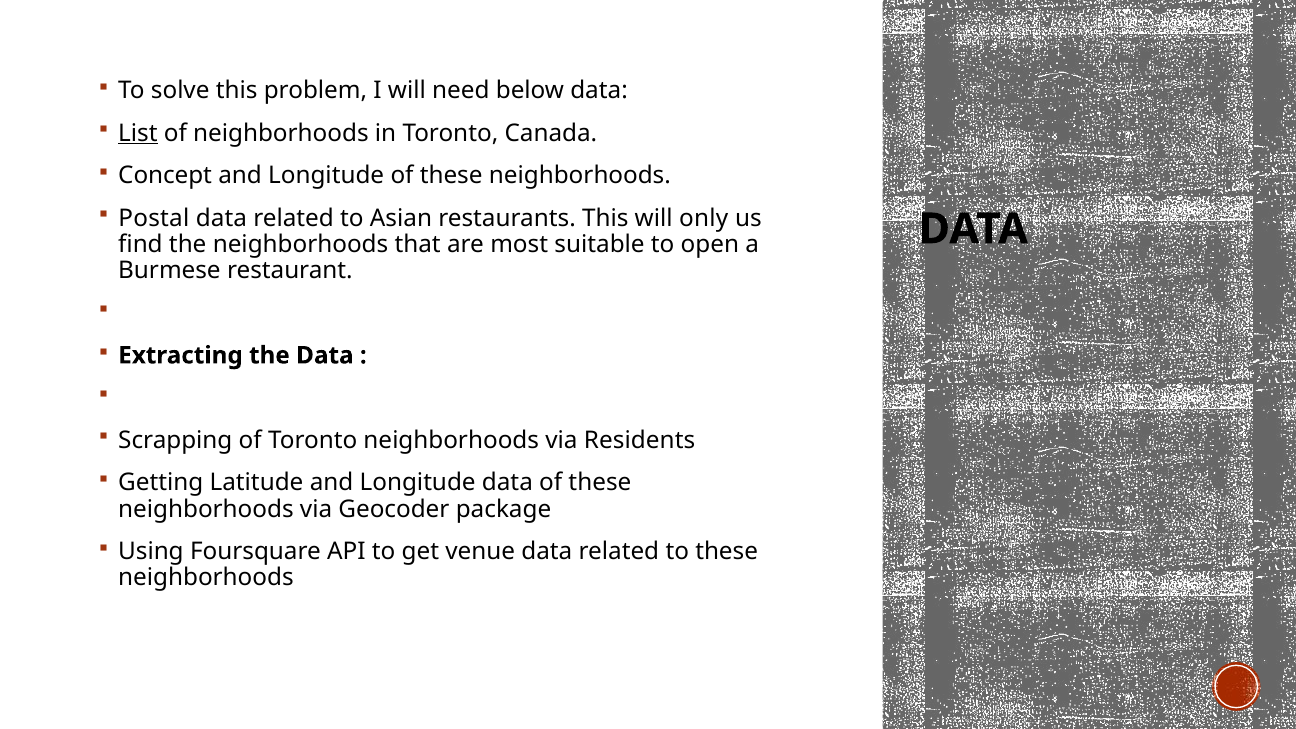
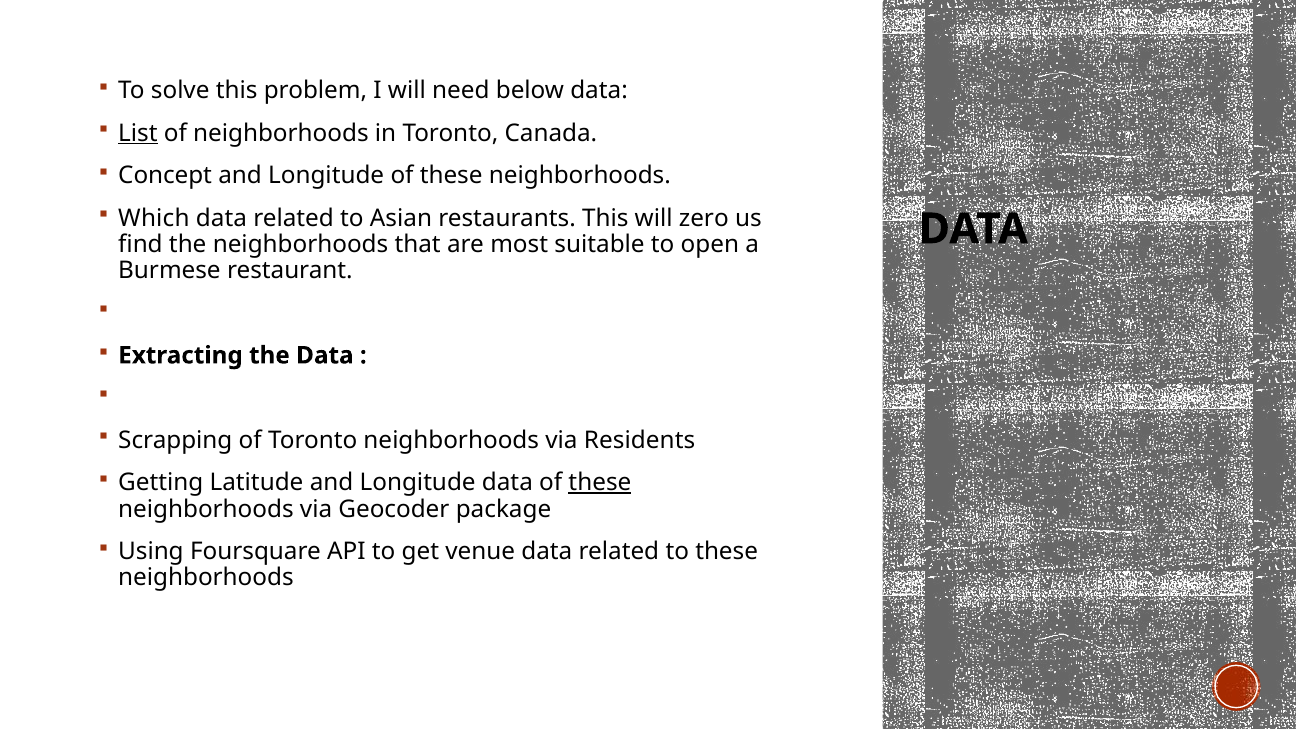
Postal: Postal -> Which (154, 218)
only: only -> zero (704, 218)
these underline: none -> present (600, 483)
